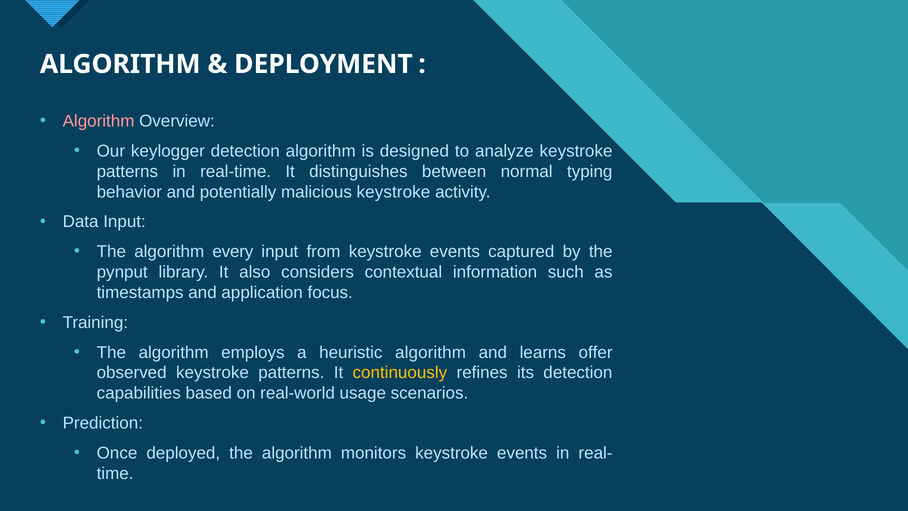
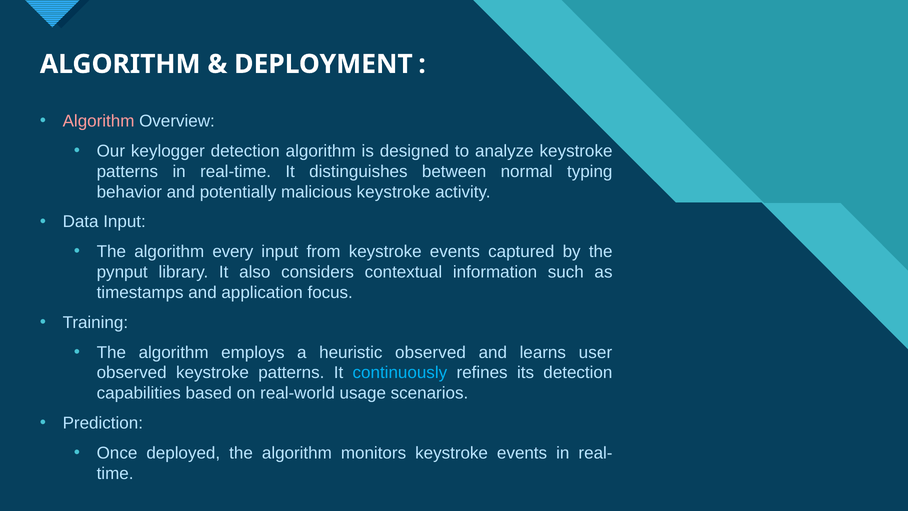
heuristic algorithm: algorithm -> observed (431, 352)
offer: offer -> user (595, 352)
continuously colour: yellow -> light blue (400, 373)
